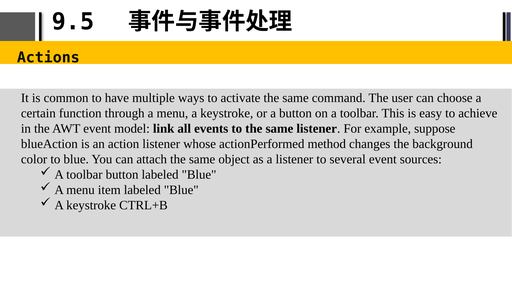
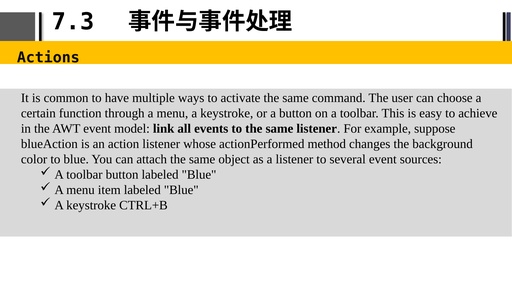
9.5: 9.5 -> 7.3 (73, 22)
